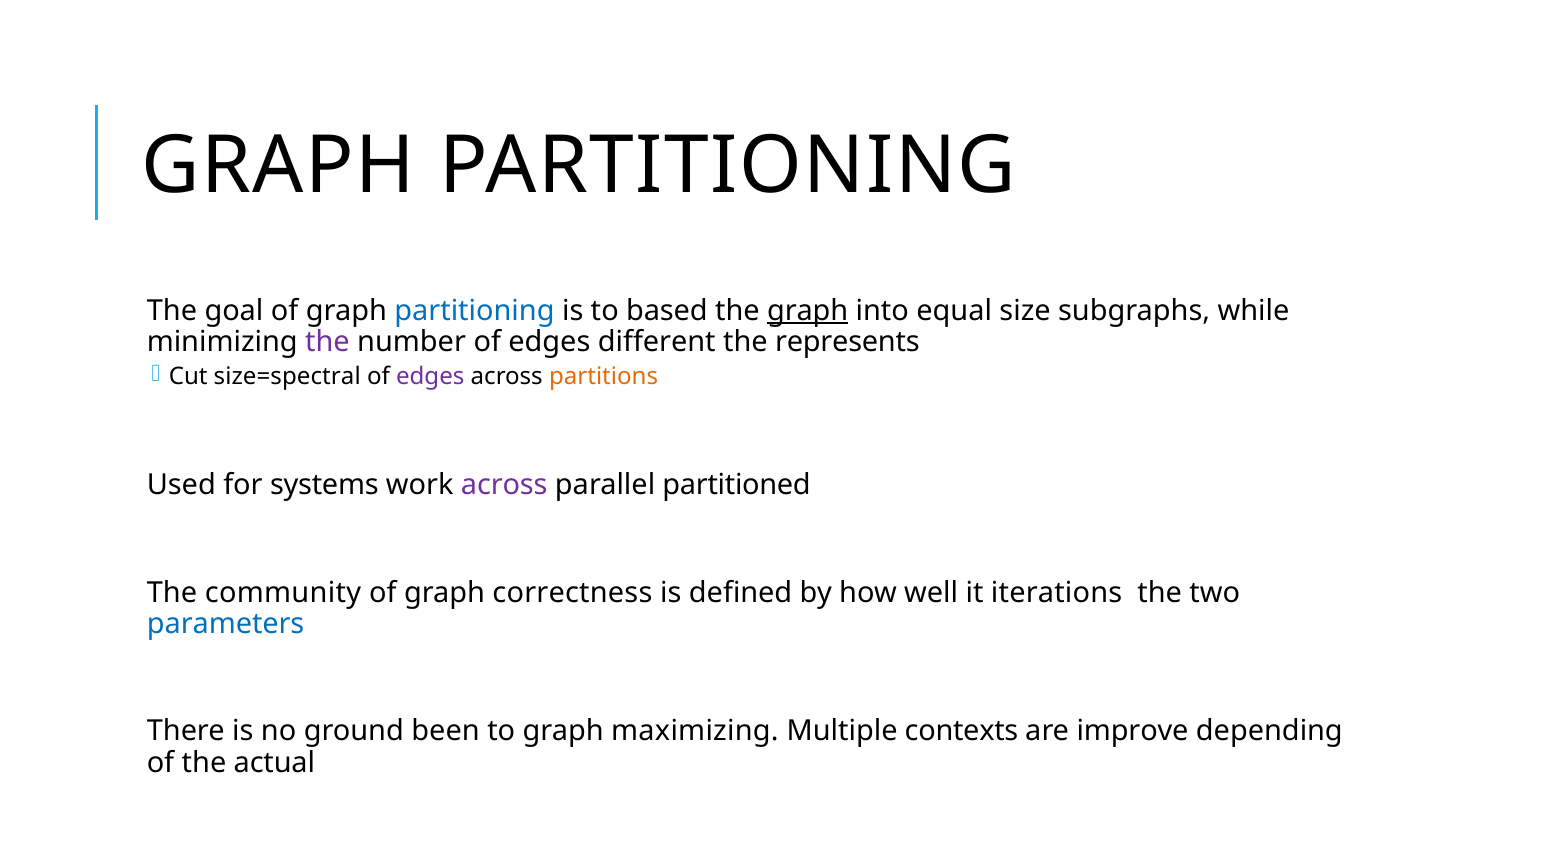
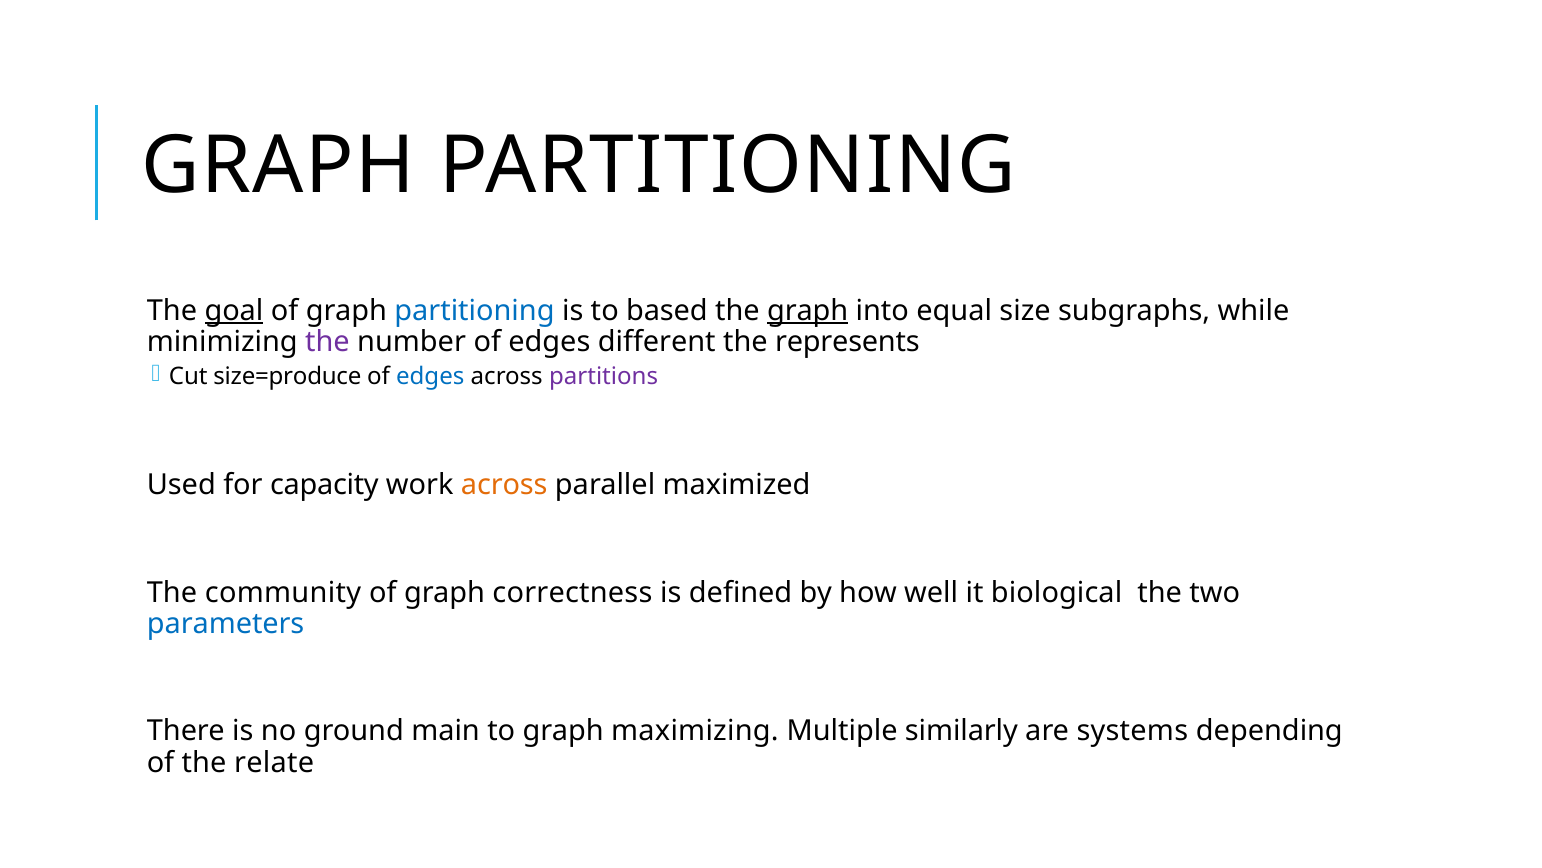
goal underline: none -> present (234, 310)
size=spectral: size=spectral -> size=produce (287, 377)
edges colour: purple -> blue (430, 377)
partitions colour: orange -> purple (604, 377)
systems: systems -> capacity (324, 485)
across colour: purple -> orange (504, 485)
partitioned: partitioned -> maximized (737, 485)
iterations: iterations -> biological (1057, 592)
been: been -> main (446, 731)
contexts: contexts -> similarly (961, 731)
improve: improve -> systems (1132, 731)
actual: actual -> relate (274, 762)
